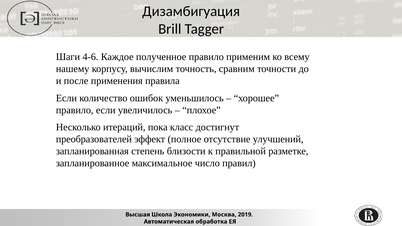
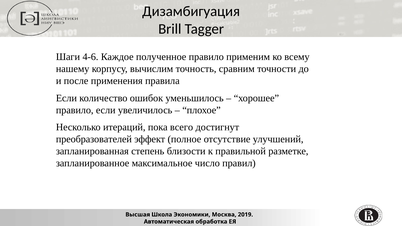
класс: класс -> всего (182, 127)
